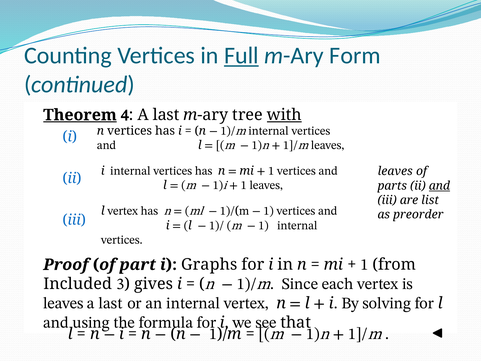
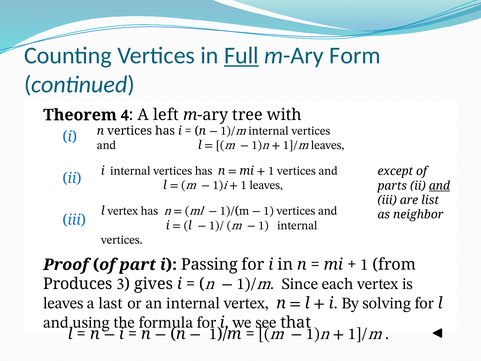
Theorem underline: present -> none (80, 115)
last: last -> left (166, 115)
with underline: present -> none (284, 115)
leaves: leaves -> except (395, 171)
preorder: preorder -> neighbor (418, 214)
Graphs: Graphs -> Passing (209, 264)
Included: Included -> Produces (78, 284)
